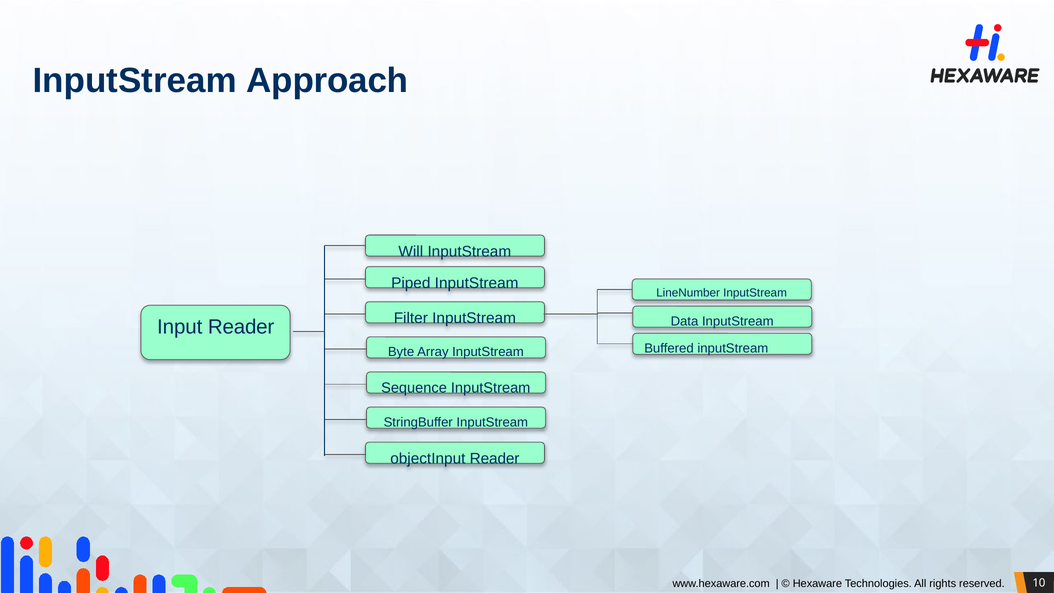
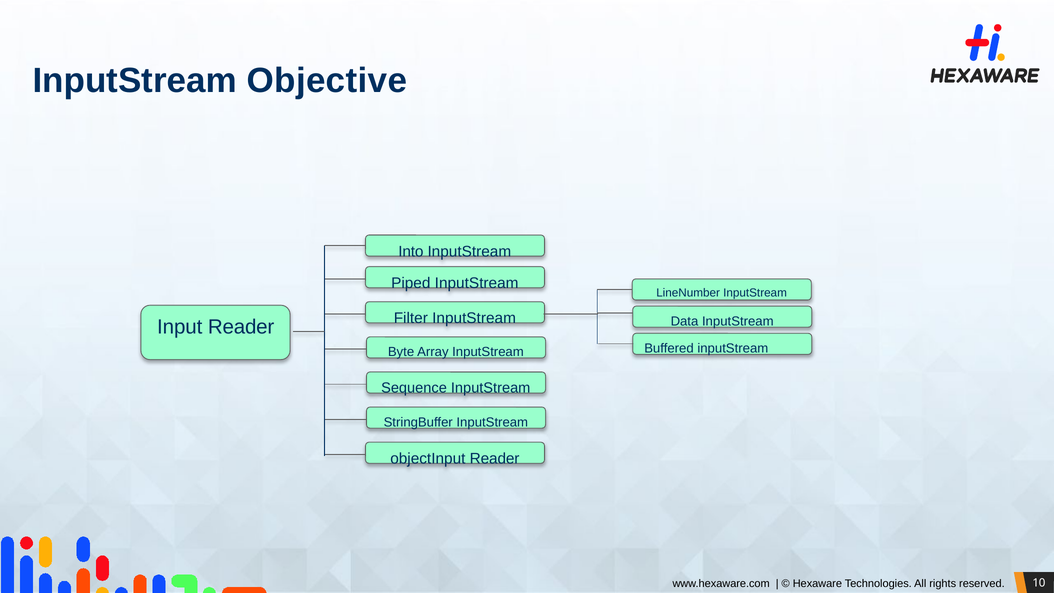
Approach: Approach -> Objective (327, 81)
Will: Will -> Into (411, 252)
